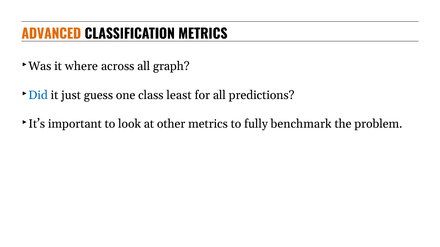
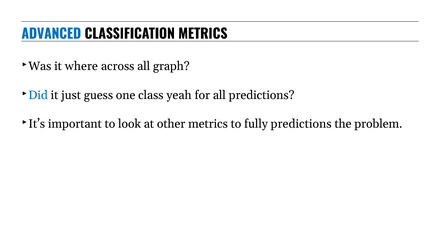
ADVANCED colour: orange -> blue (51, 34)
least: least -> yeah (179, 95)
fully benchmark: benchmark -> predictions (301, 124)
